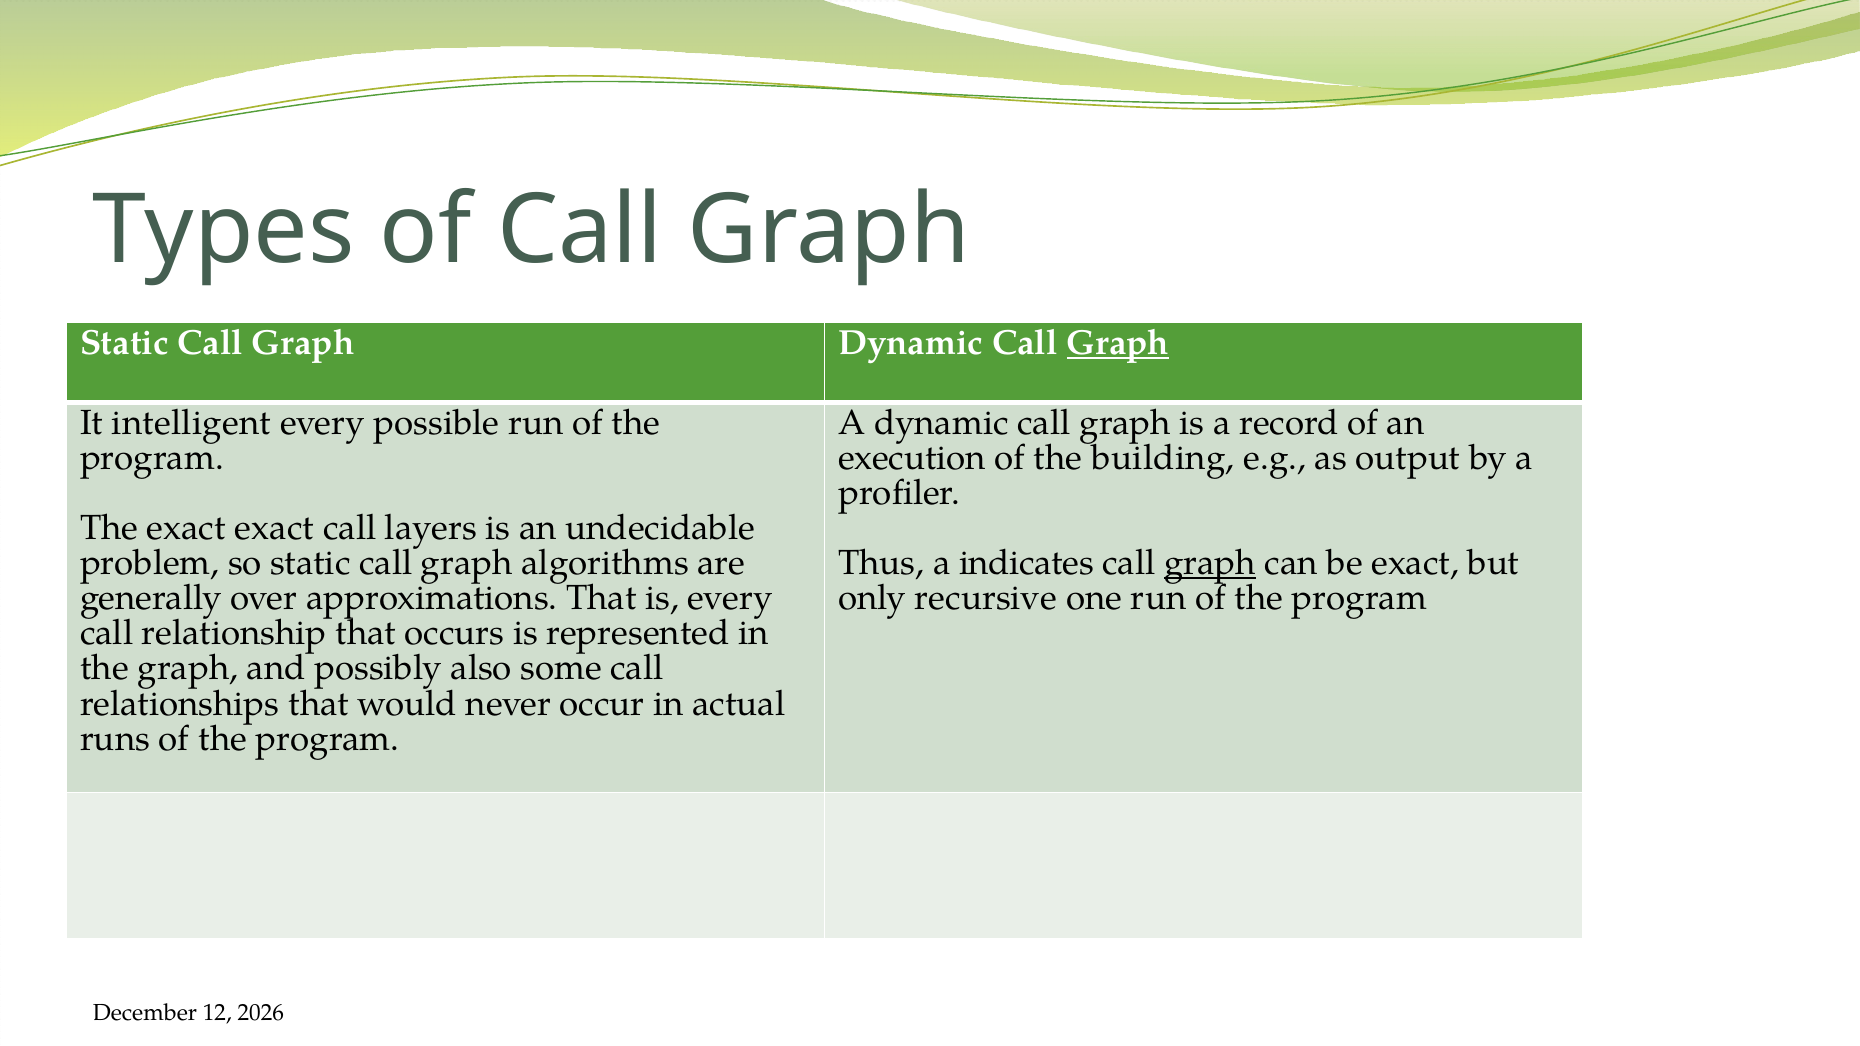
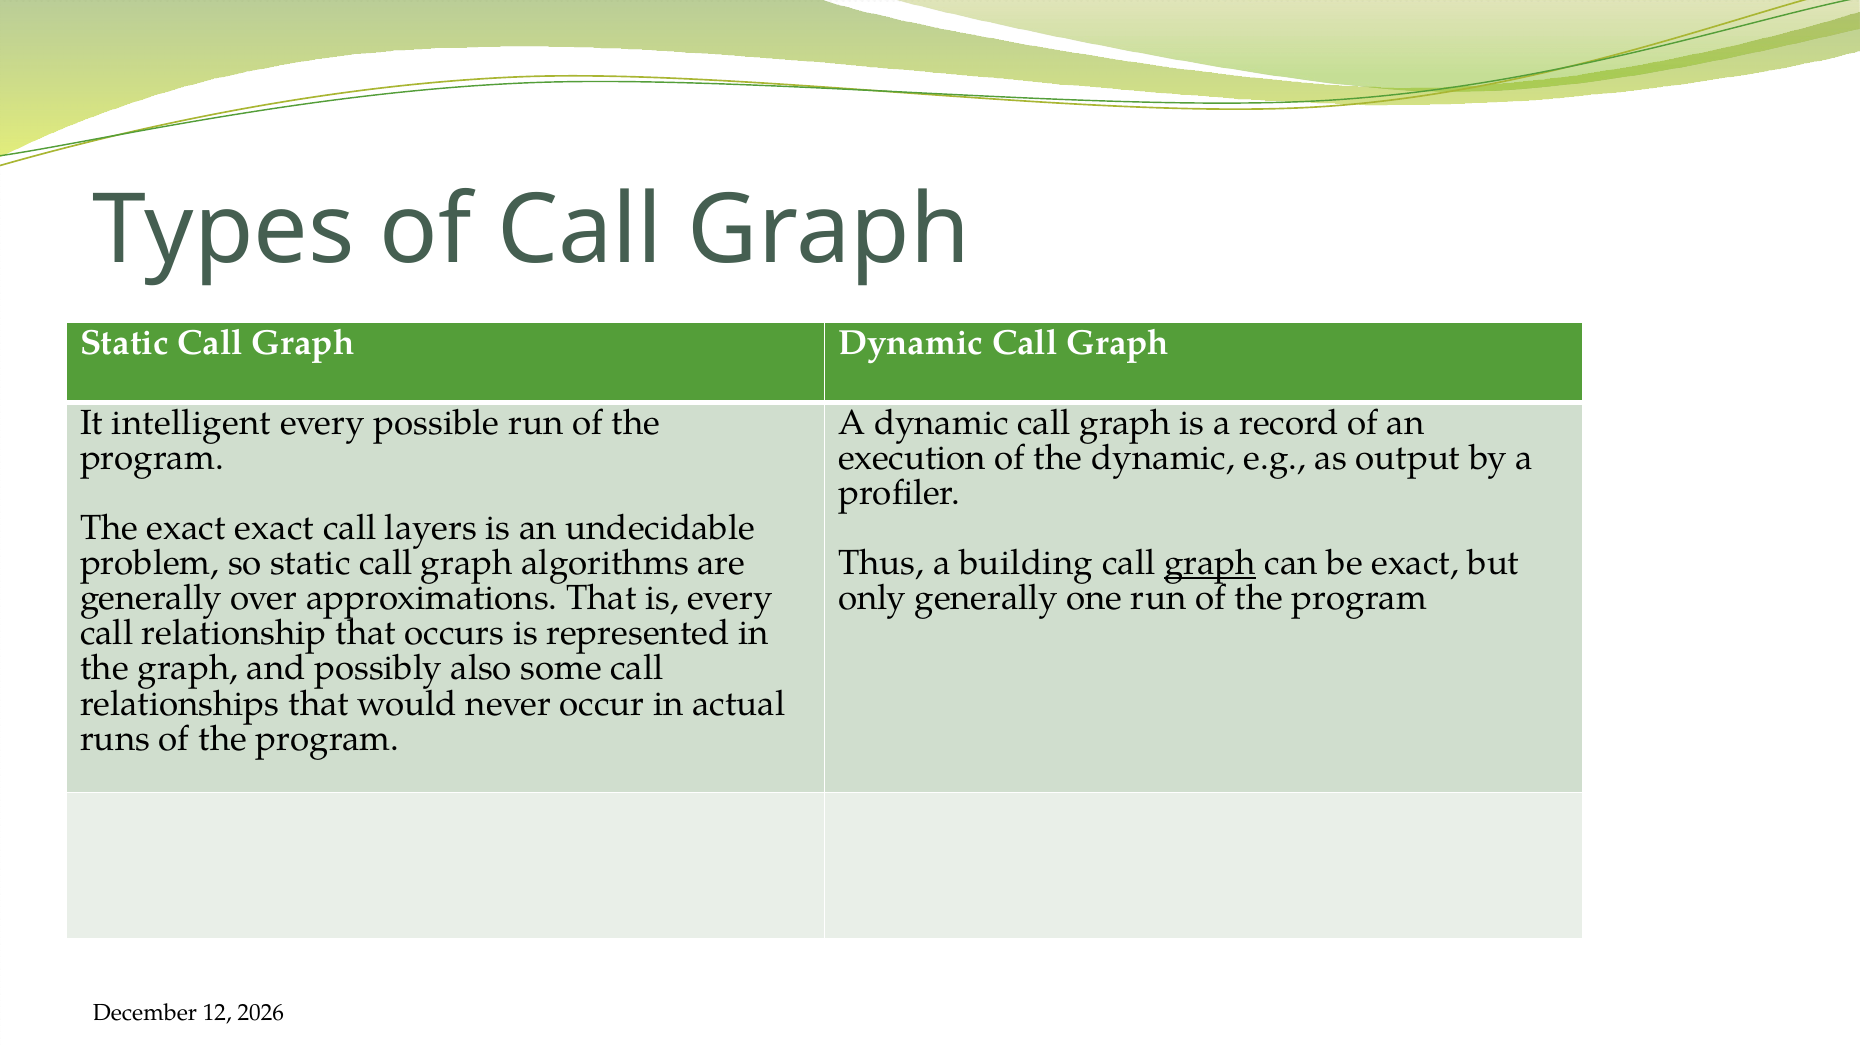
Graph underline: present -> none (1118, 343)
the building: building -> dynamic (1163, 458)
indicates: indicates -> building (1026, 563)
only recursive: recursive -> generally (986, 598)
